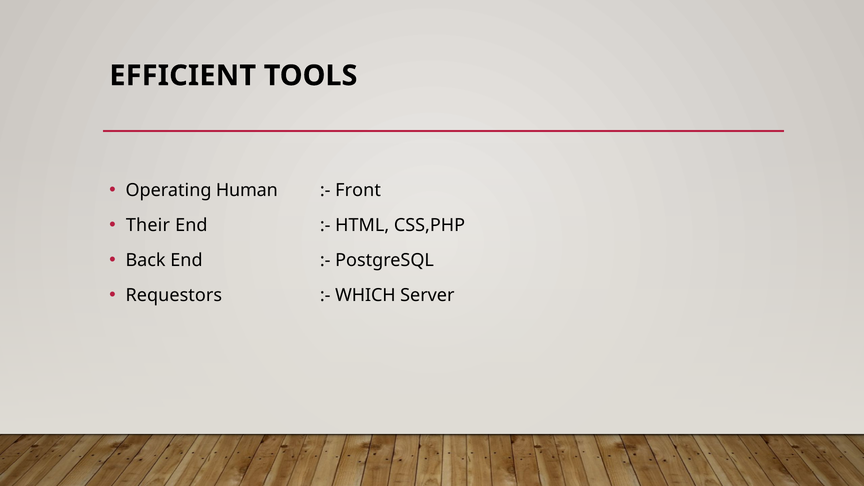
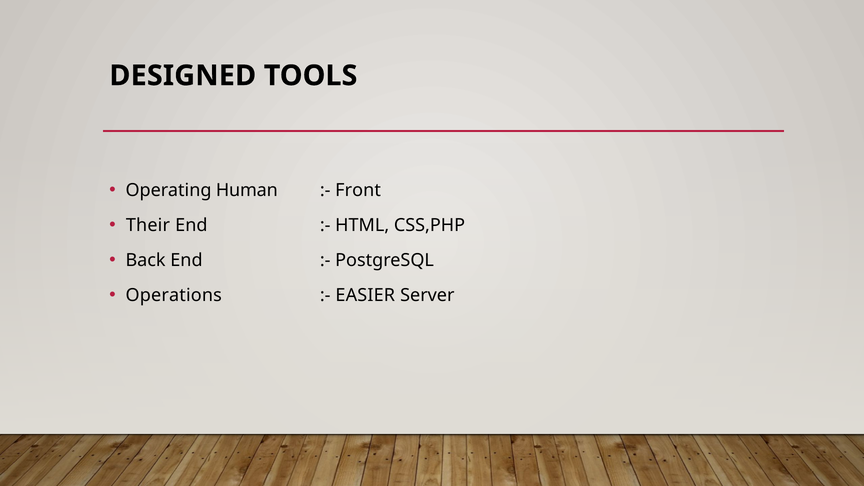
EFFICIENT: EFFICIENT -> DESIGNED (183, 76)
Requestors: Requestors -> Operations (174, 295)
WHICH: WHICH -> EASIER (365, 295)
